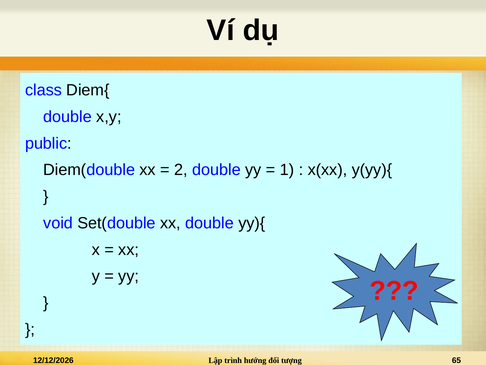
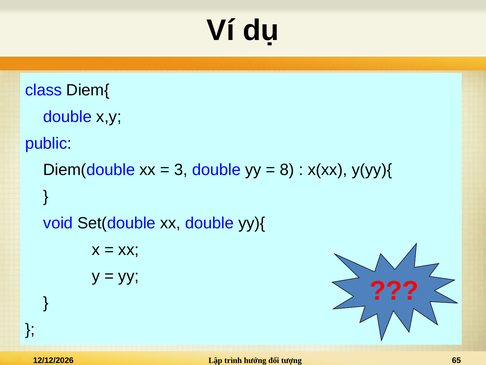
2: 2 -> 3 (181, 170)
1: 1 -> 8 (287, 170)
